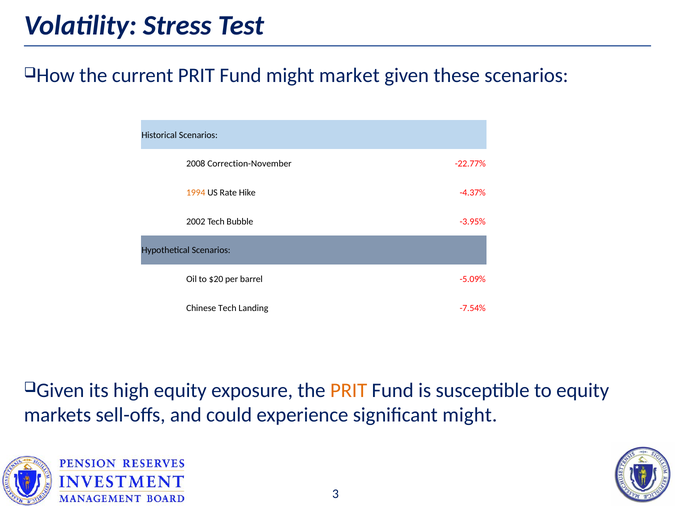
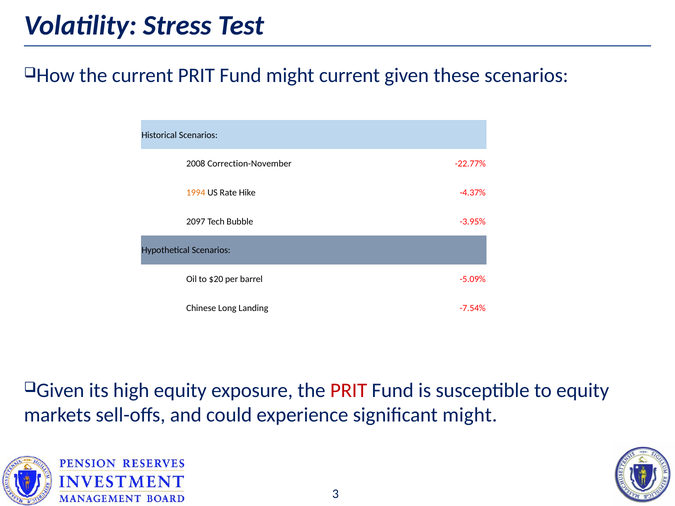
might market: market -> current (349, 76)
2002: 2002 -> 2097 (196, 222)
Chinese Tech: Tech -> Long (227, 308)
PRIT colour: orange -> red (349, 390)
